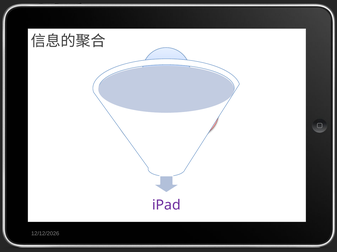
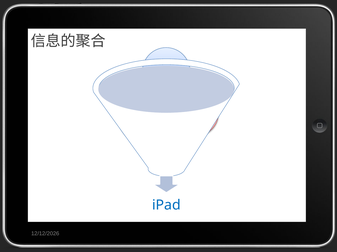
iPad colour: purple -> blue (166, 206)
